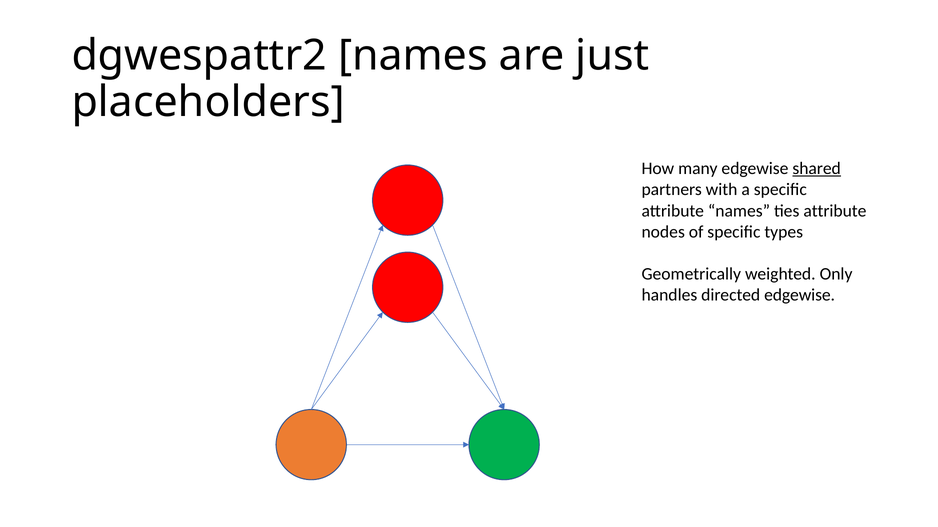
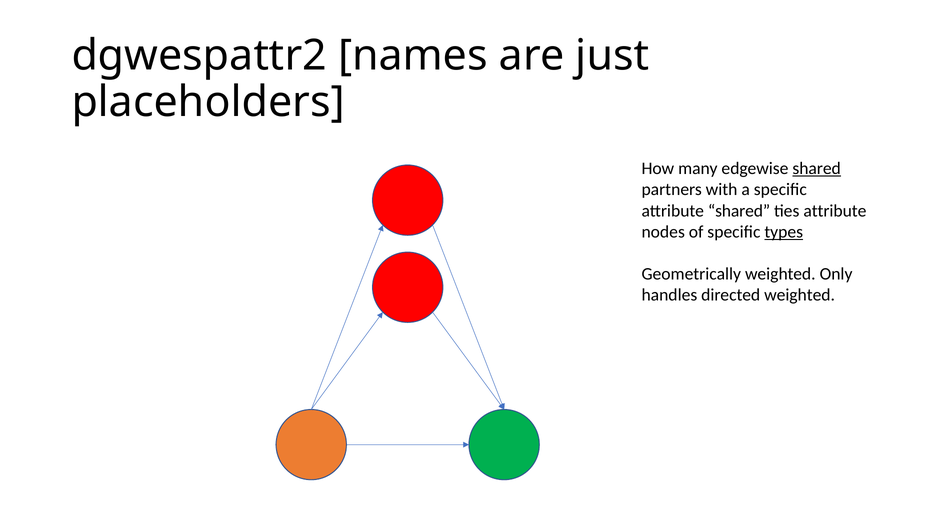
attribute names: names -> shared (739, 211)
types underline: none -> present (784, 232)
directed edgewise: edgewise -> weighted (800, 295)
